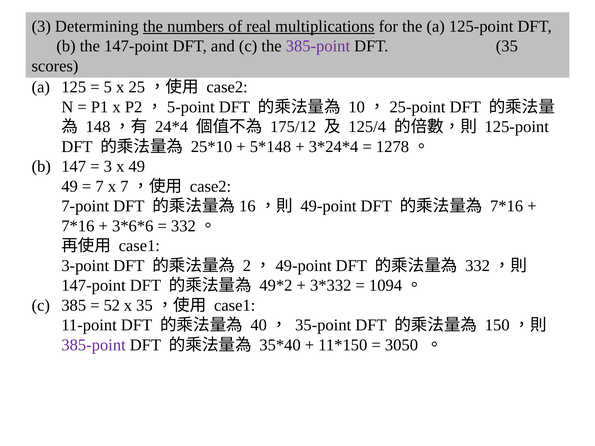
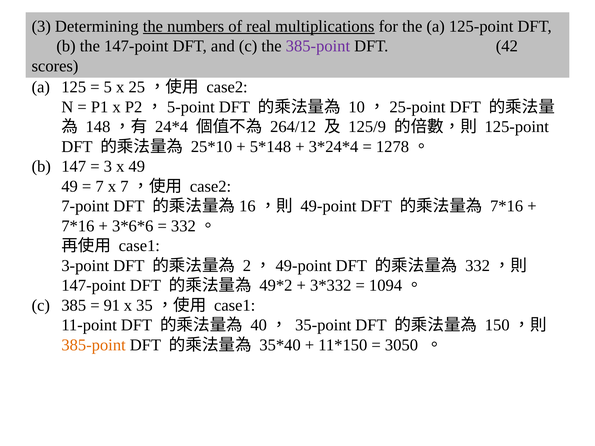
35: 35 -> 42 (507, 46)
175/12: 175/12 -> 264/12 (293, 127)
125/4: 125/4 -> 125/9 (367, 127)
52: 52 -> 91 (112, 305)
385-point colour: purple -> orange (94, 345)
